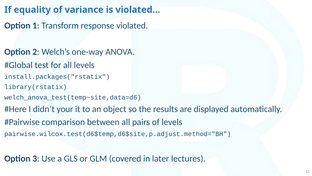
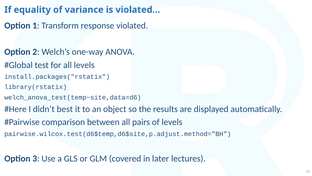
your: your -> best (65, 109)
